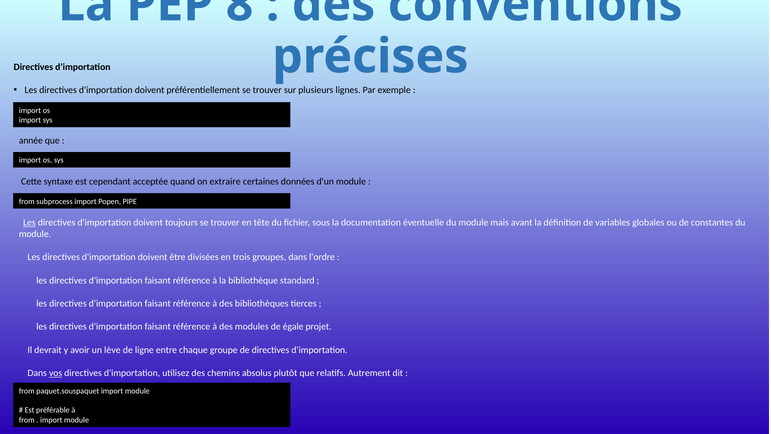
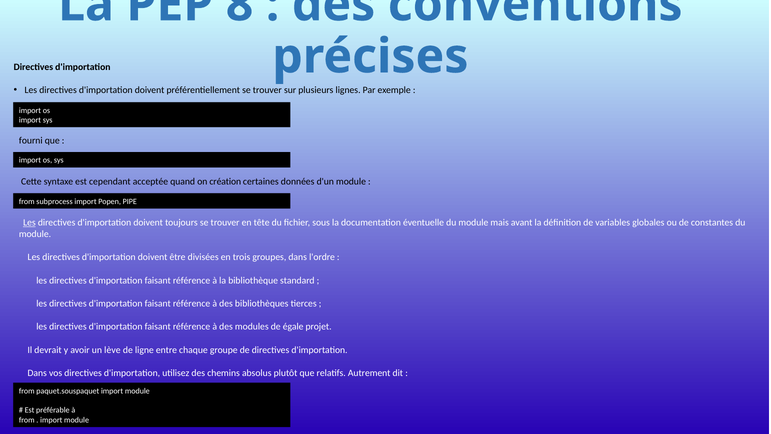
année: année -> fourni (31, 140)
extraire: extraire -> création (225, 181)
vos underline: present -> none (56, 373)
